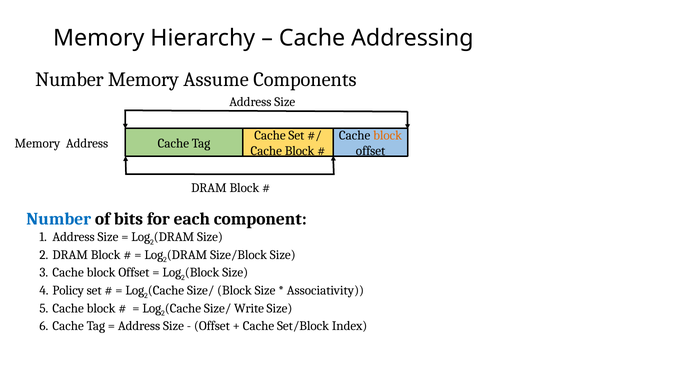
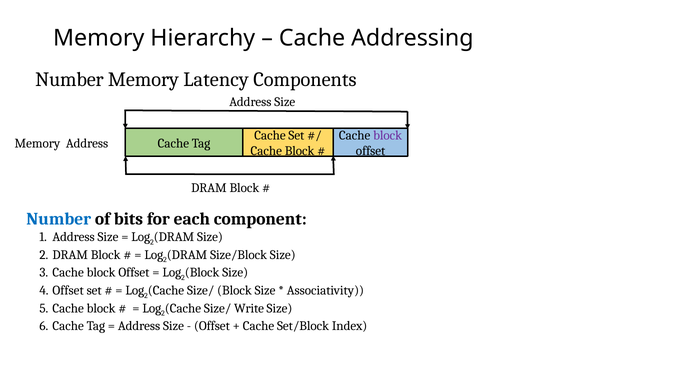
Assume: Assume -> Latency (216, 80)
block colour: orange -> purple (388, 135)
Policy: Policy -> Offset (68, 290)
